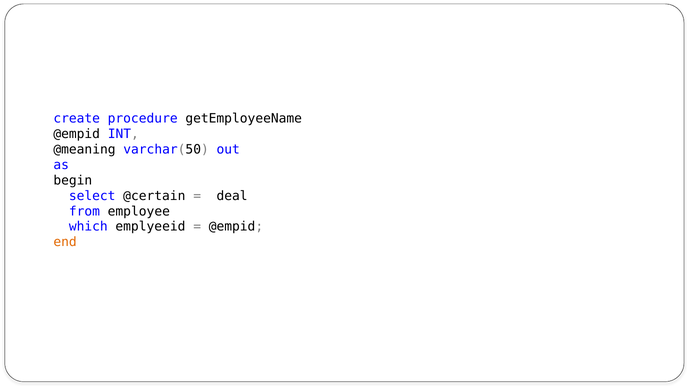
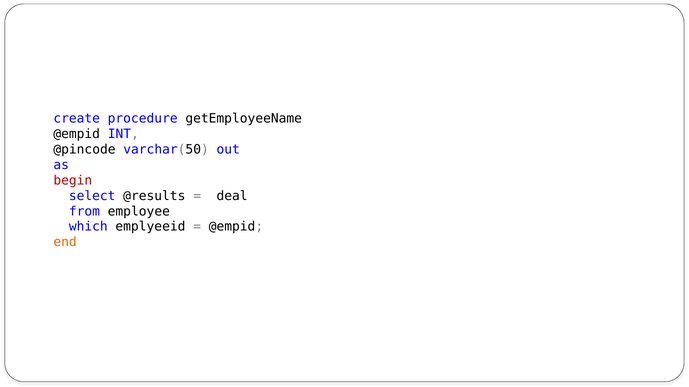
@meaning: @meaning -> @pincode (84, 150)
begin colour: black -> red (73, 181)
@certain: @certain -> @results (154, 196)
